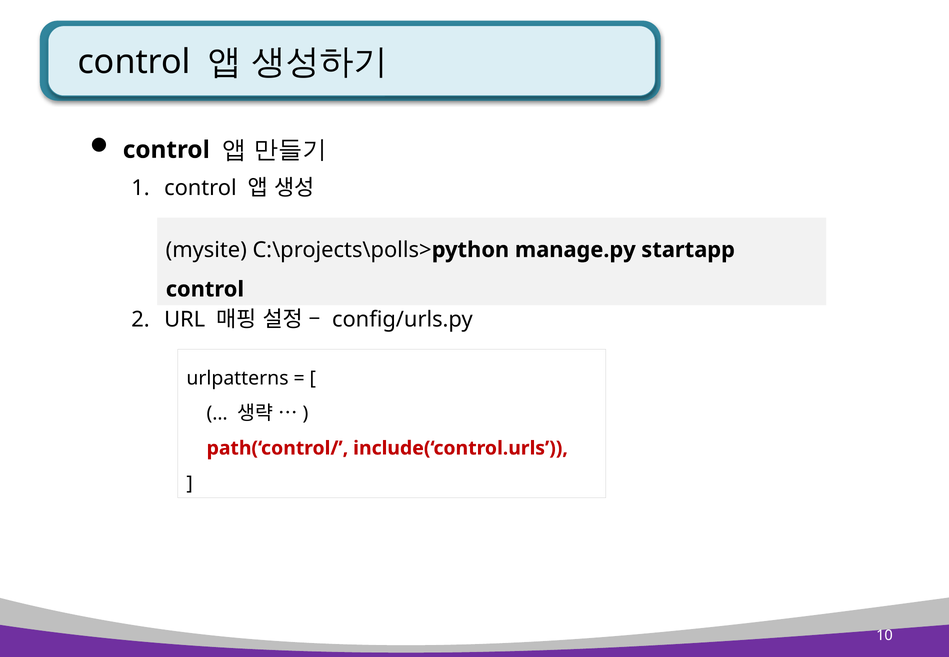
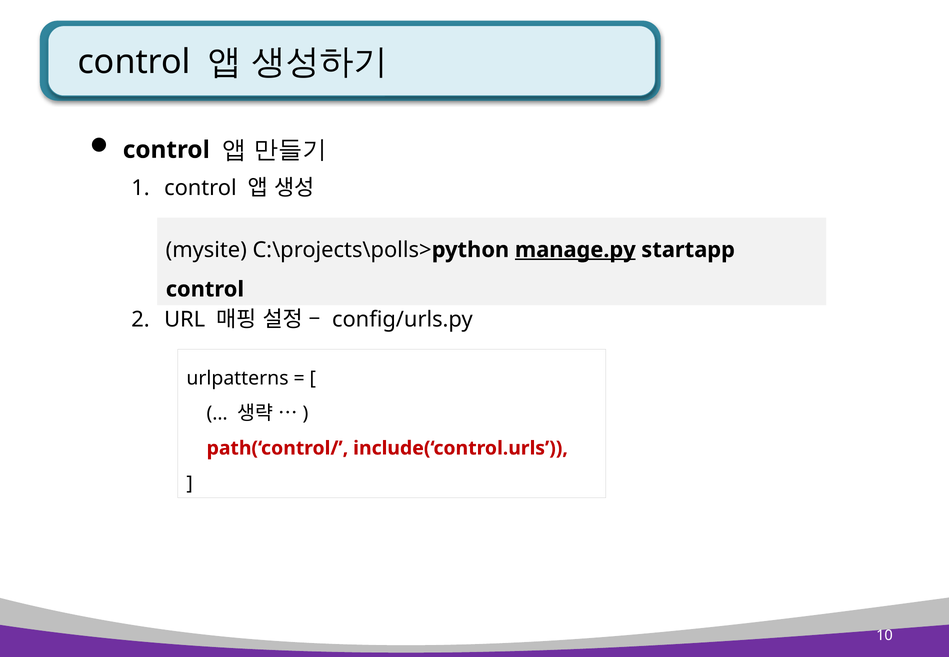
manage.py underline: none -> present (575, 250)
